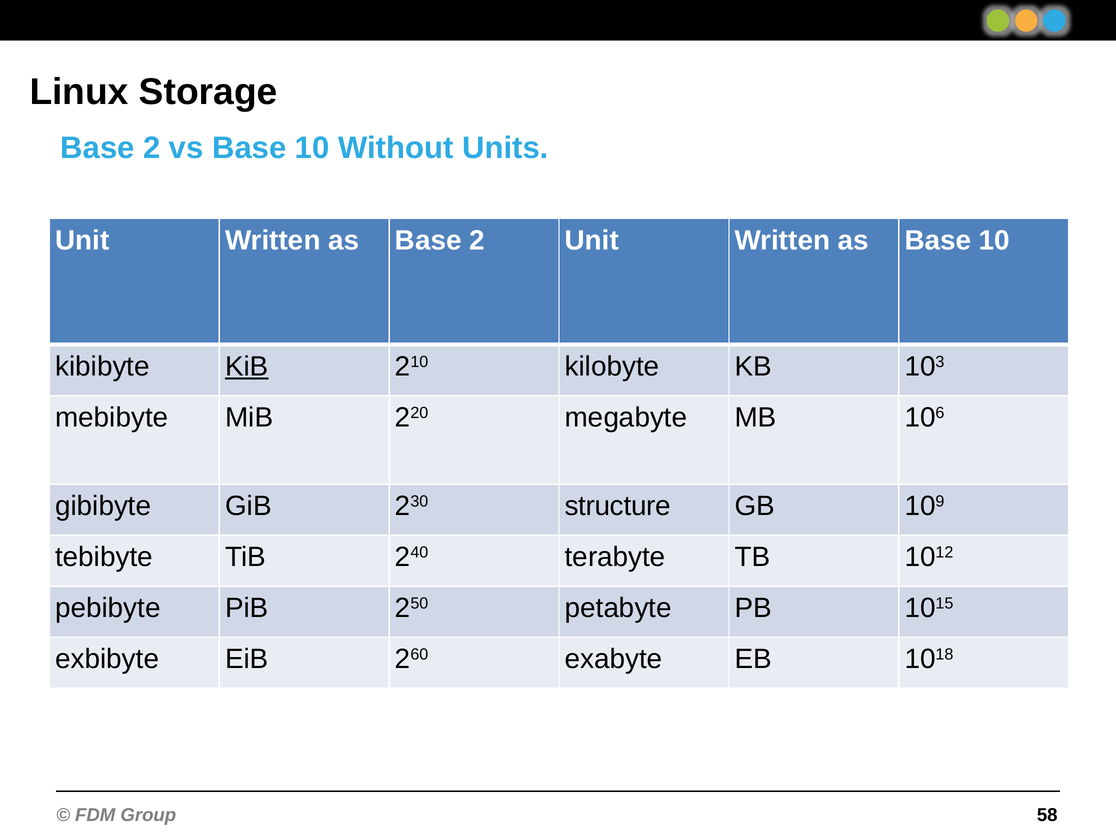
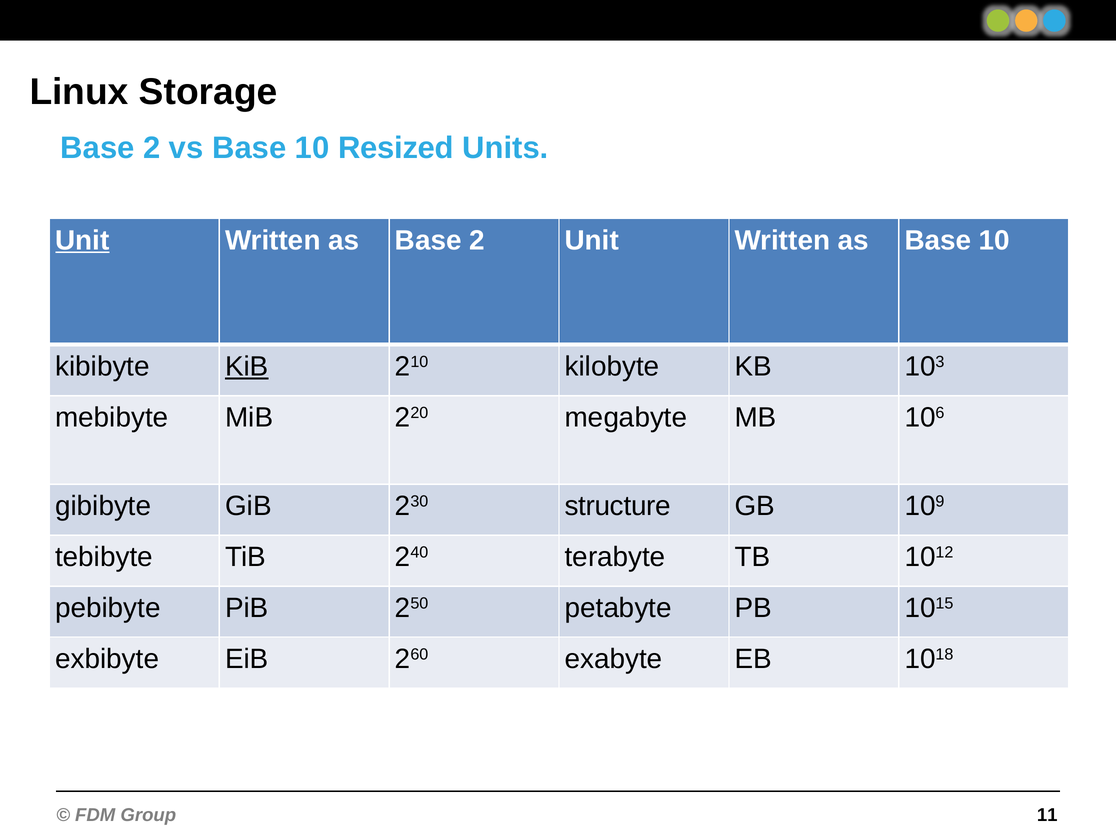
Without: Without -> Resized (396, 148)
Unit underline: none -> present (82, 240)
58: 58 -> 11 (1047, 815)
